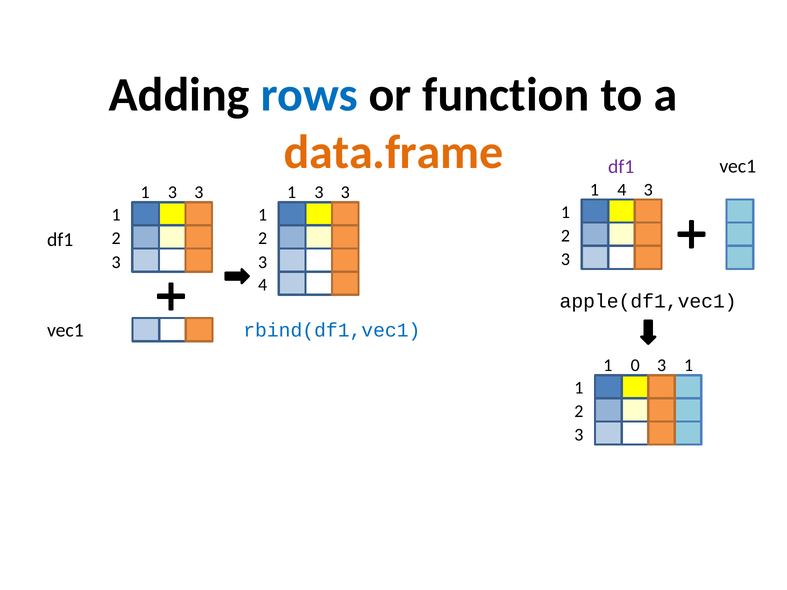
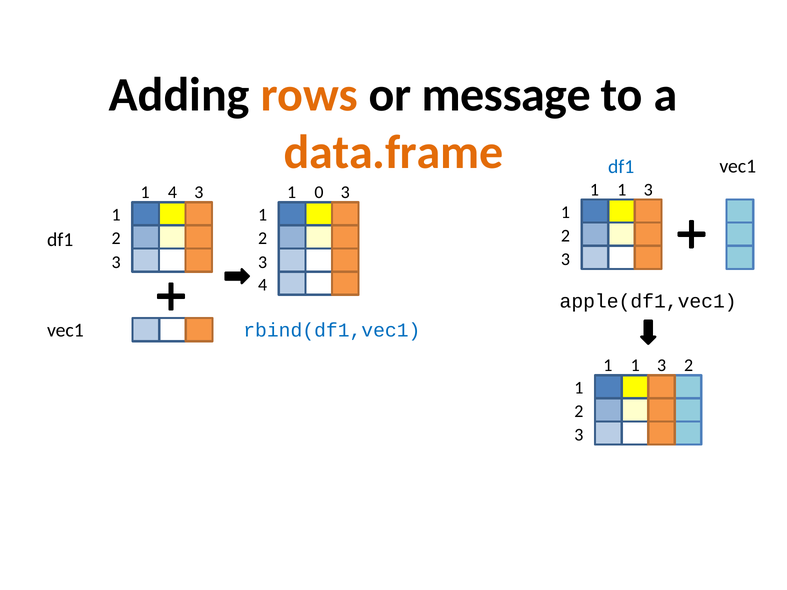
rows colour: blue -> orange (309, 95)
function: function -> message (506, 95)
df1 colour: purple -> blue (621, 167)
4: 4 -> 1 (622, 190)
3: 3 -> 4 (172, 193)
3: 3 -> 0 (319, 193)
0: 0 -> 1 (635, 366)
1: 1 -> 2 (689, 366)
